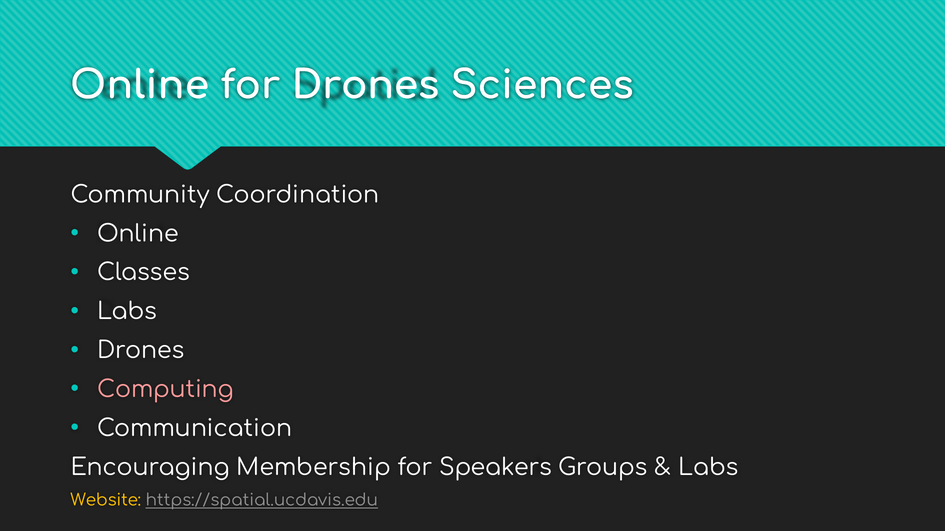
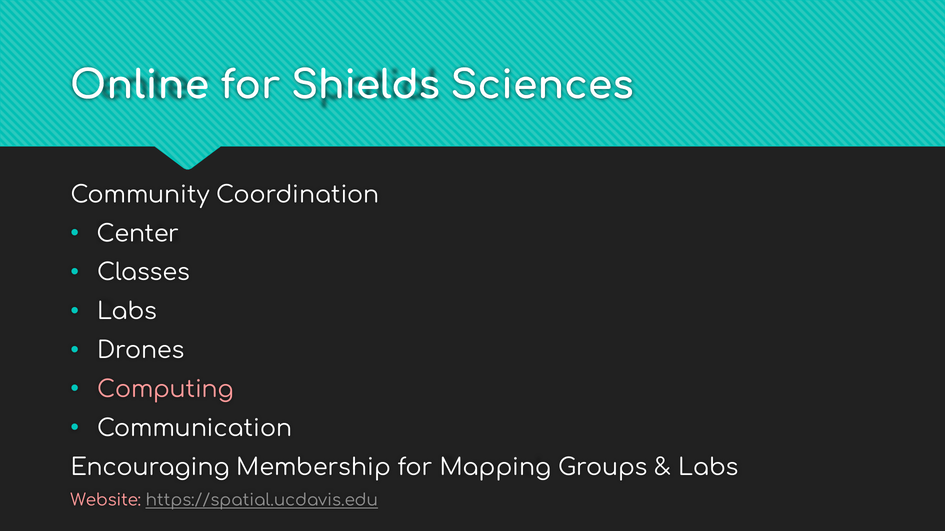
for Drones: Drones -> Shields (365, 85)
Online: Online -> Center (138, 234)
Speakers: Speakers -> Mapping (495, 468)
Website colour: yellow -> pink (106, 501)
